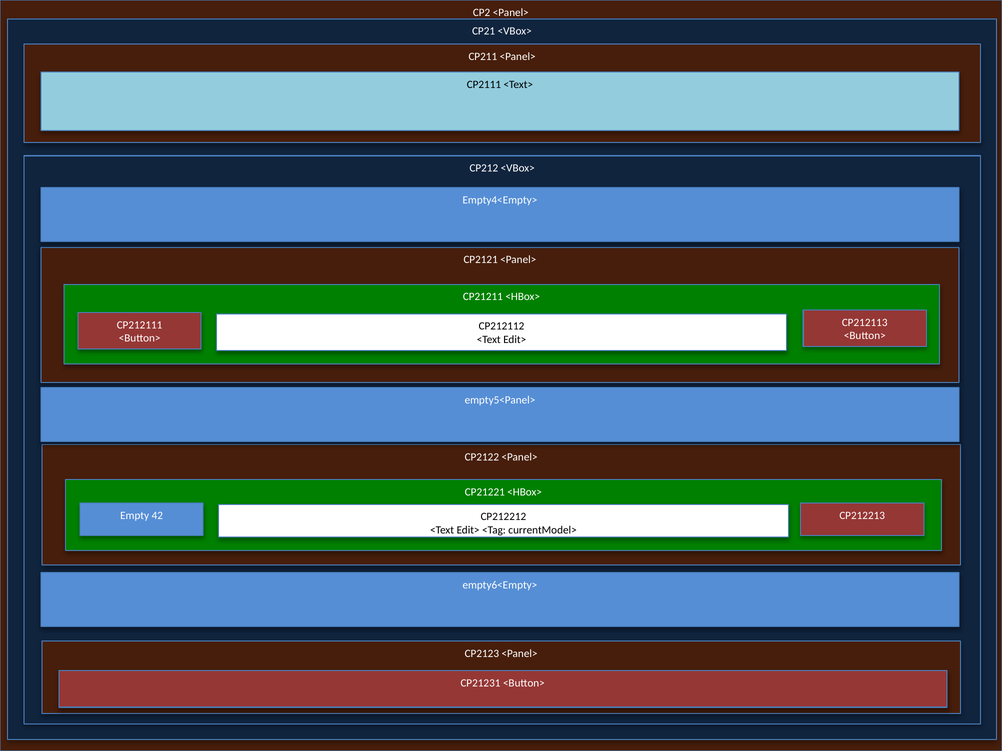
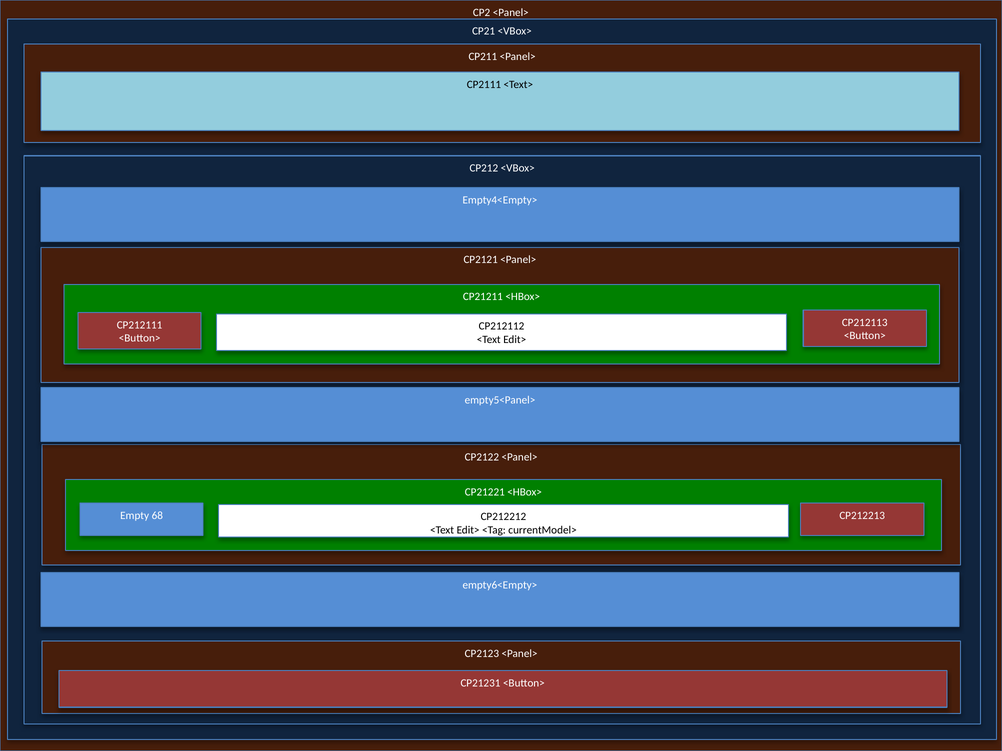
42: 42 -> 68 (157, 516)
